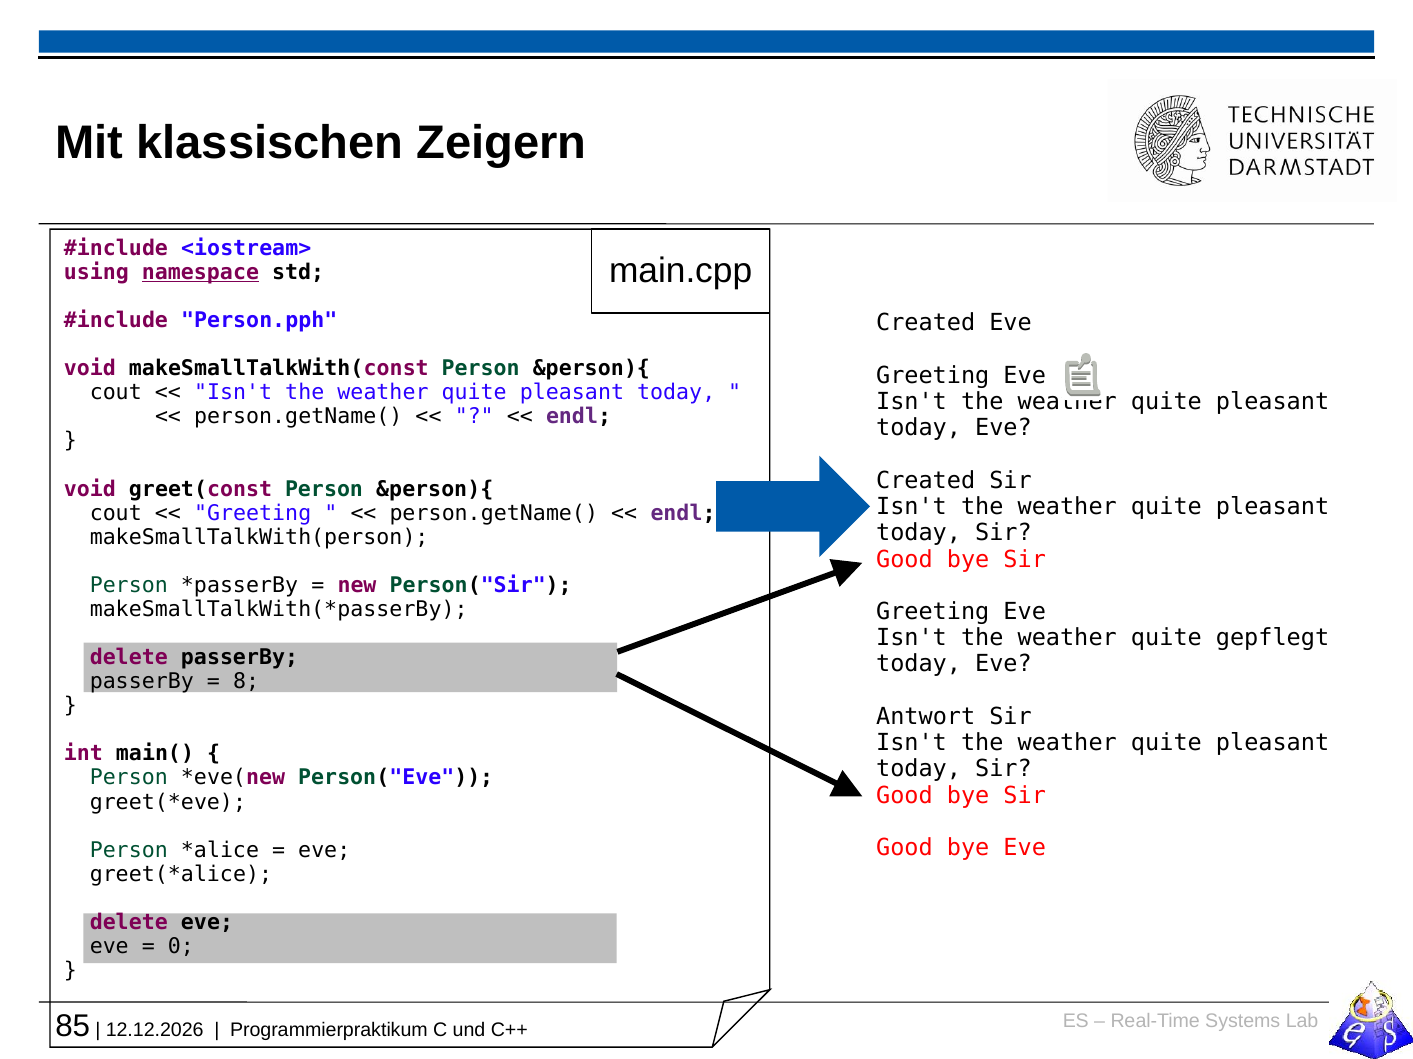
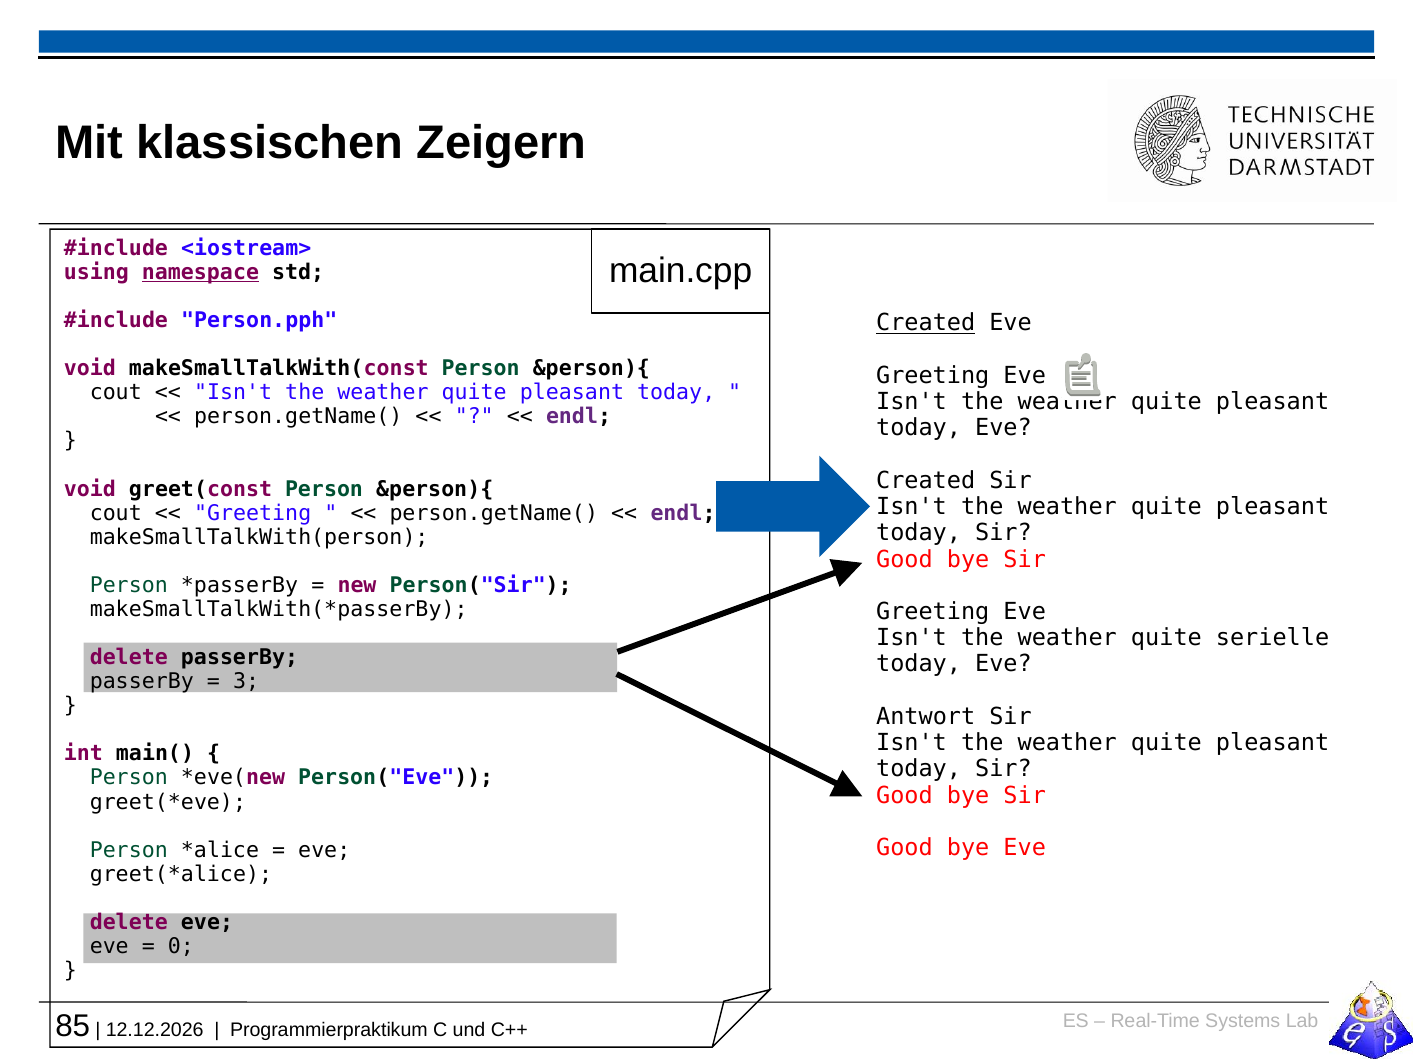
Created underline: none -> present (926, 323)
gepflegt: gepflegt -> serielle (1273, 638)
8: 8 -> 3 (246, 682)
